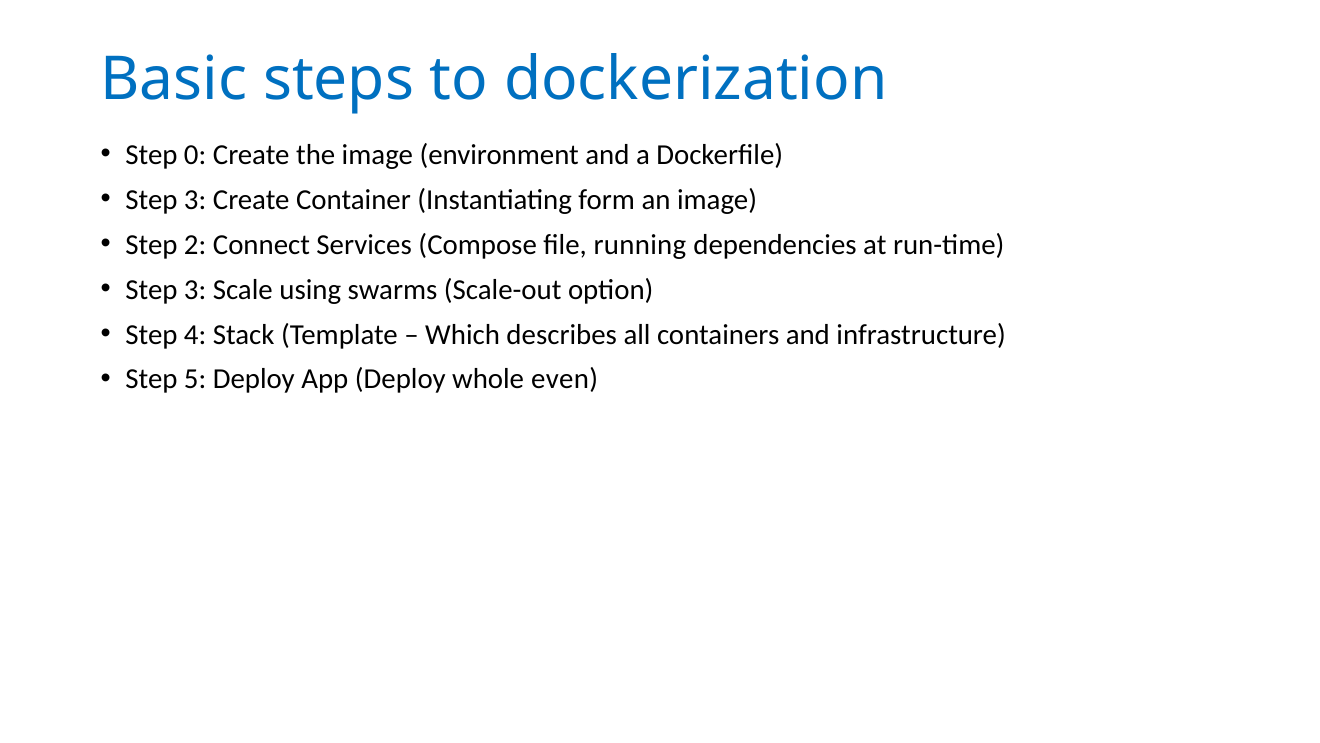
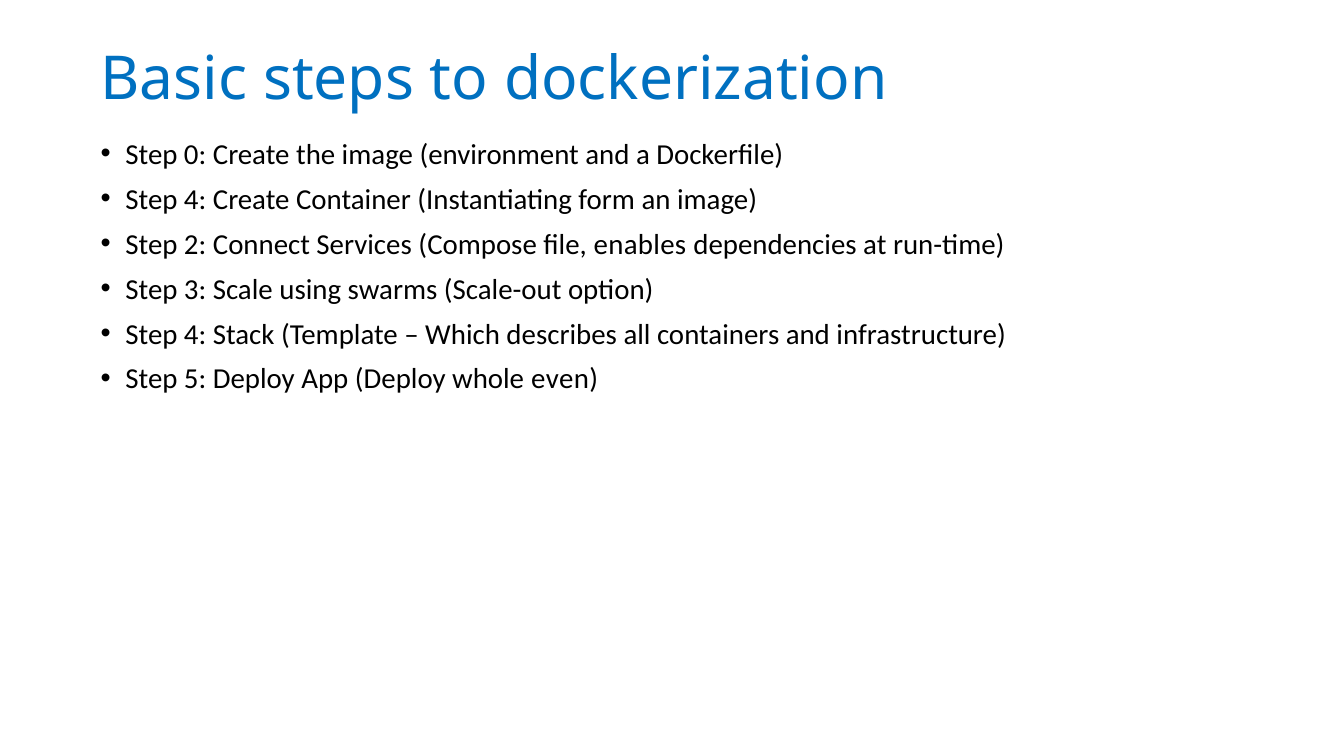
3: 3 -> 4 (195, 199)
running: running -> enables (640, 244)
